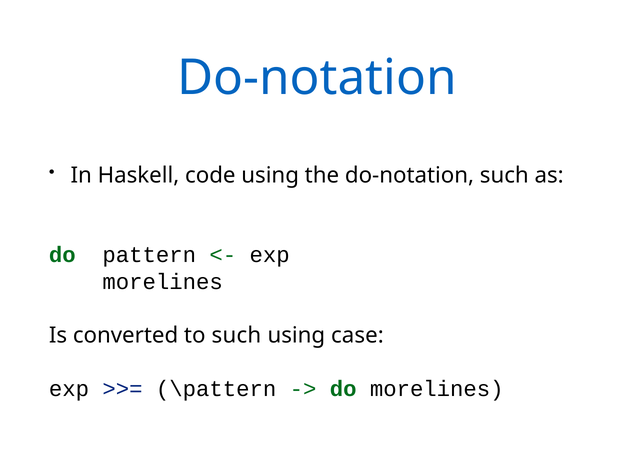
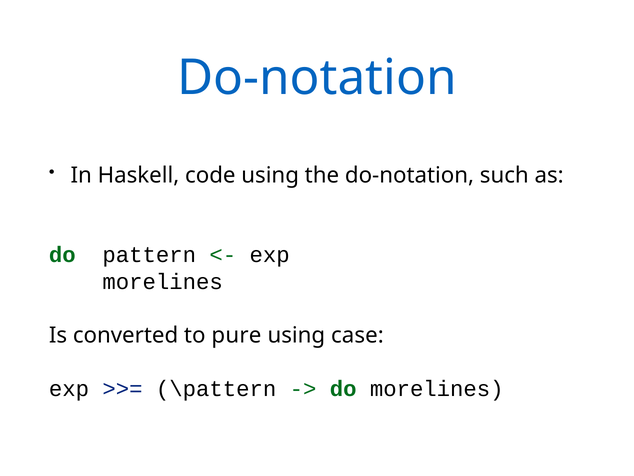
to such: such -> pure (236, 335)
